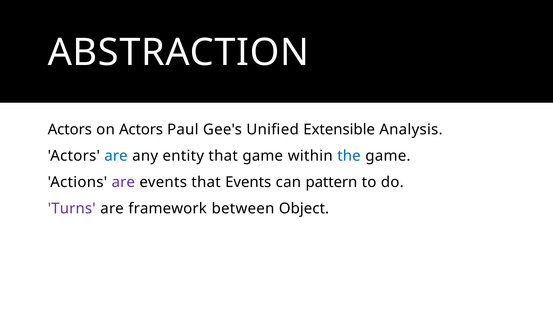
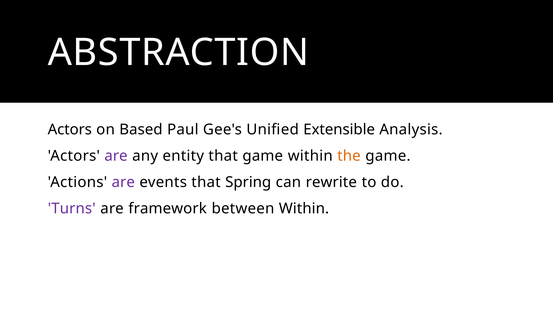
on Actors: Actors -> Based (141, 130)
are colour: blue -> purple (116, 156)
the colour: blue -> orange (349, 156)
that Events: Events -> Spring (248, 182)
pattern: pattern -> rewrite (331, 182)
between Object: Object -> Within (304, 208)
